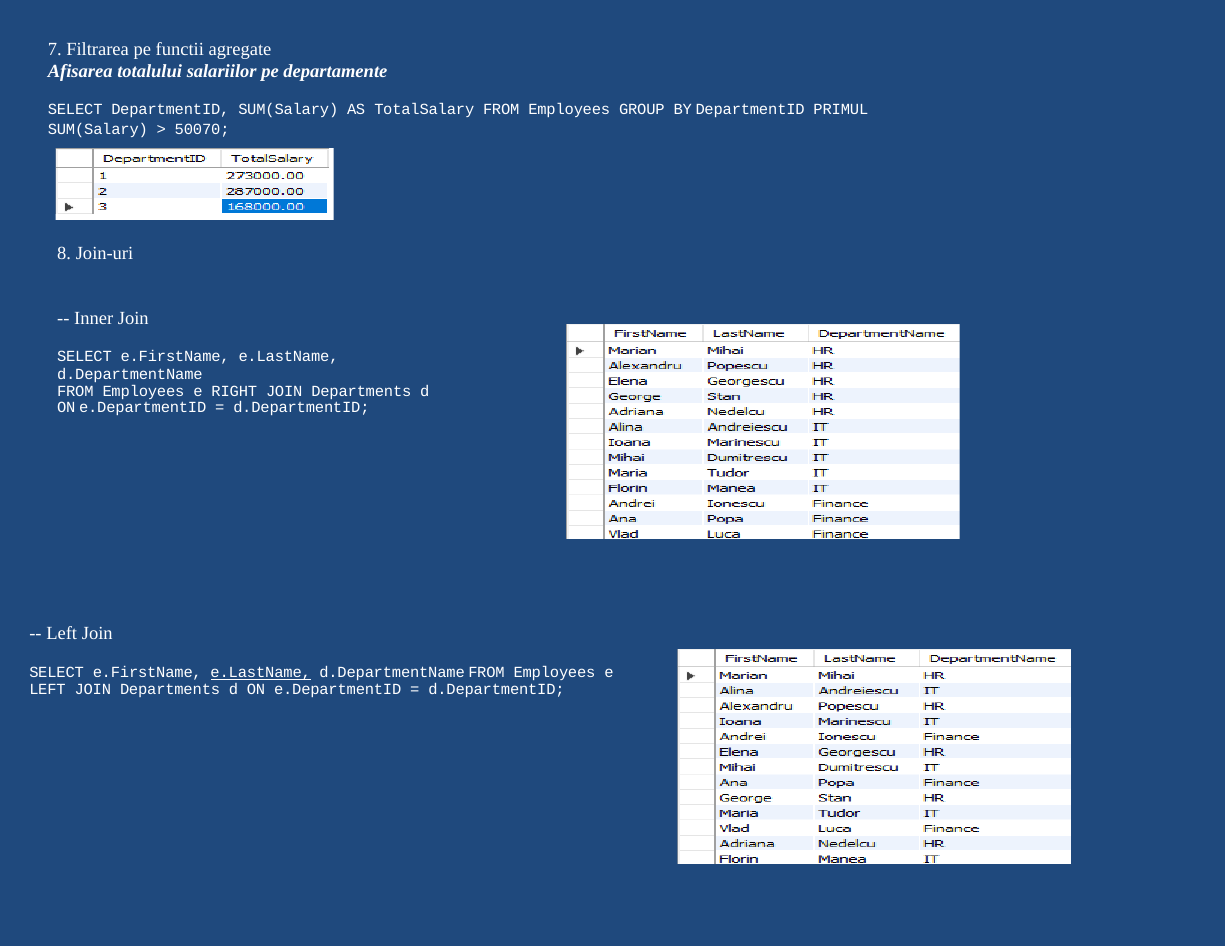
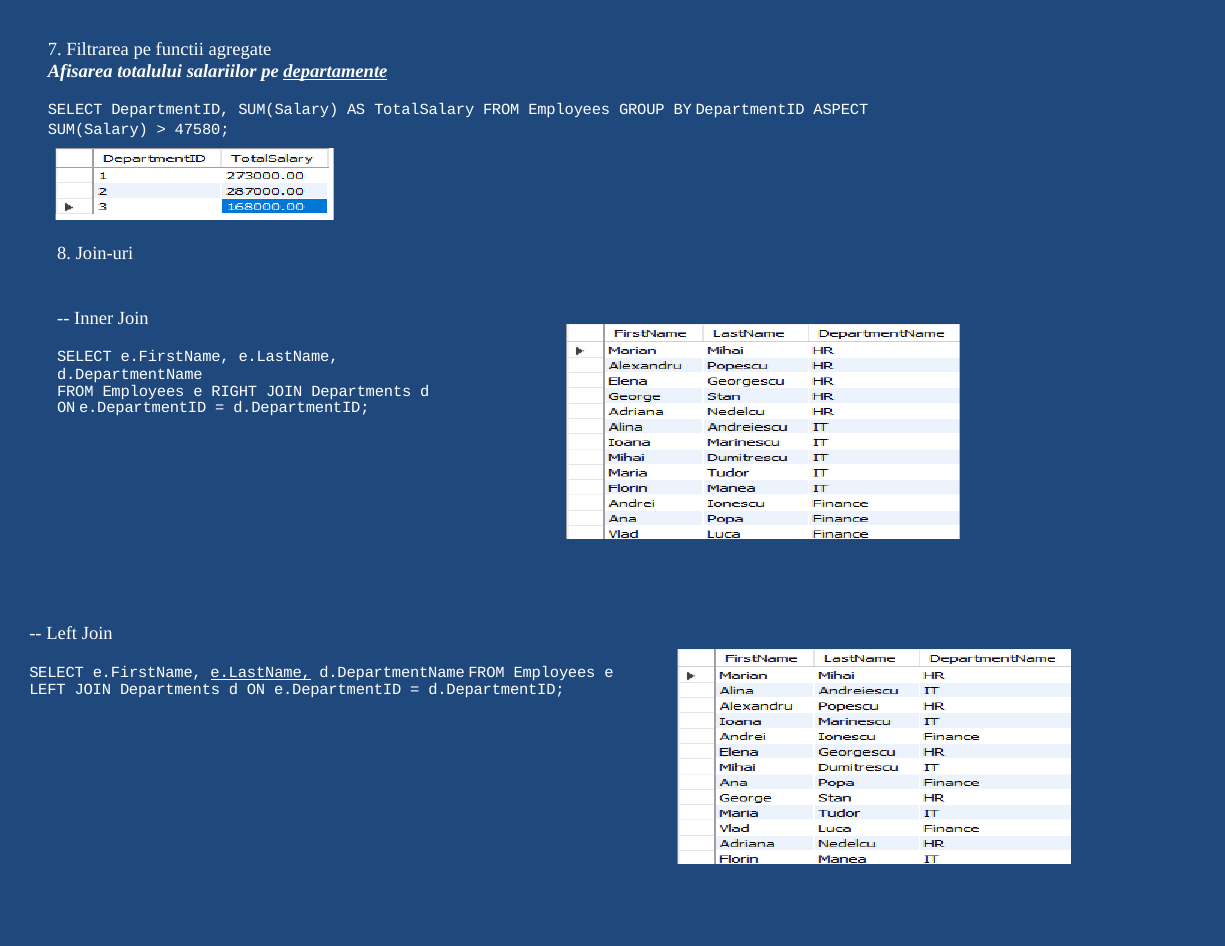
departamente underline: none -> present (335, 72)
PRIMUL: PRIMUL -> ASPECT (841, 109)
50070: 50070 -> 47580 (202, 129)
